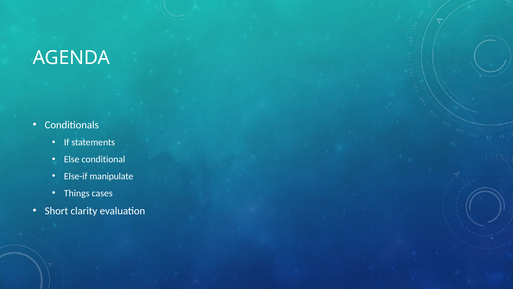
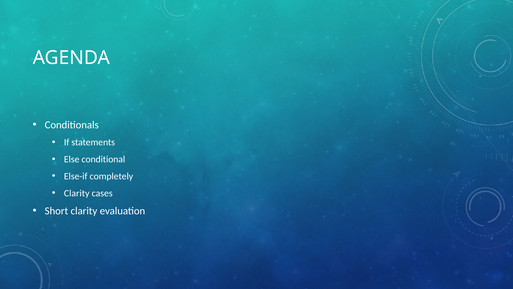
manipulate: manipulate -> completely (111, 176)
Things: Things -> Clarity (77, 193)
